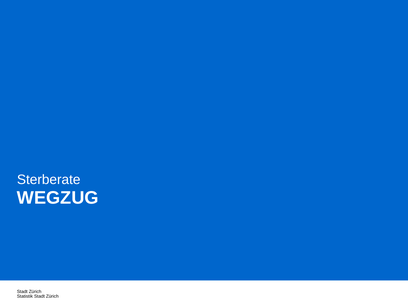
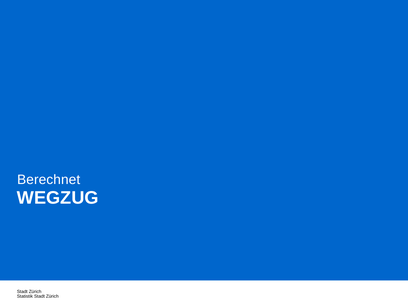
Sterberate: Sterberate -> Berechnet (49, 180)
